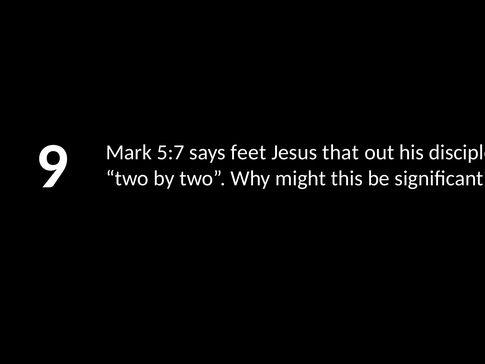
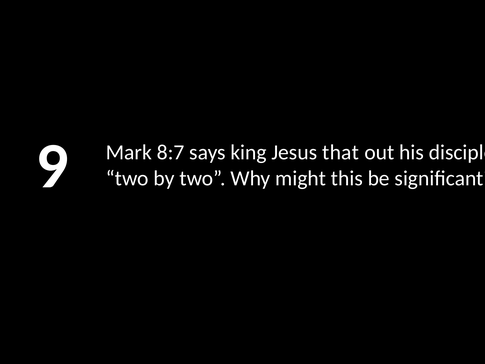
5:7: 5:7 -> 8:7 (171, 152)
feet: feet -> king (249, 152)
